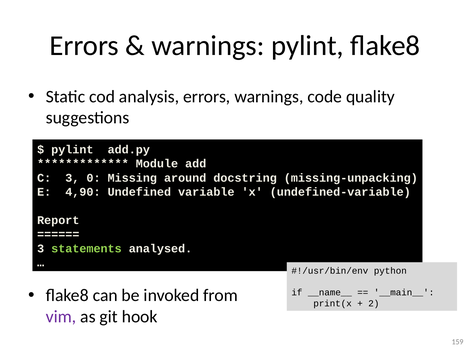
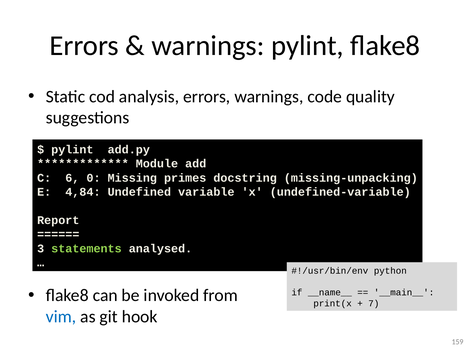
C 3: 3 -> 6 (72, 178)
around: around -> primes (185, 178)
4,90: 4,90 -> 4,84 (83, 192)
2: 2 -> 7 (374, 303)
vim colour: purple -> blue (61, 316)
